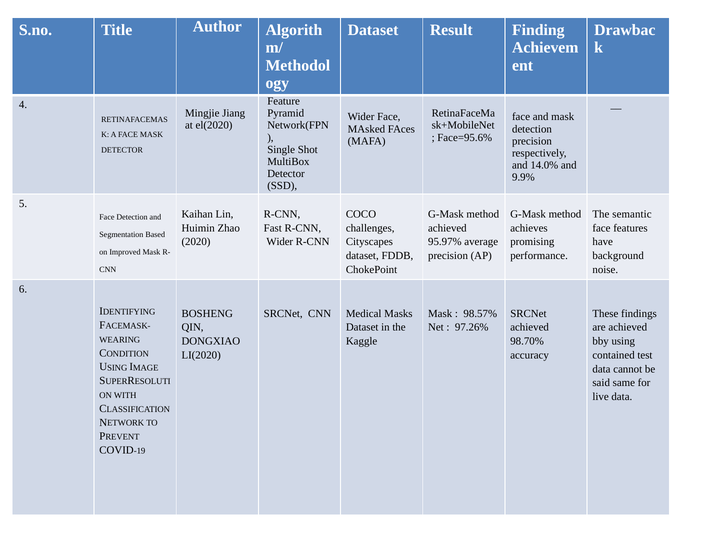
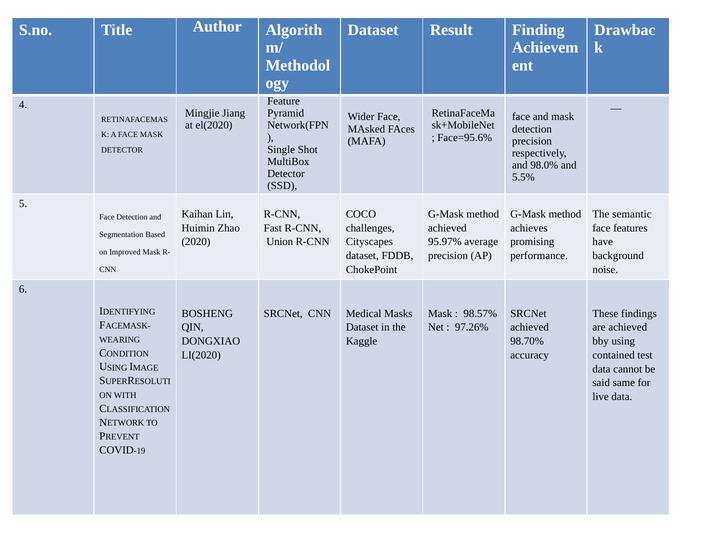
14.0%: 14.0% -> 98.0% (544, 165)
9.9%: 9.9% -> 5.5% (523, 177)
Wider: Wider -> Union (280, 242)
